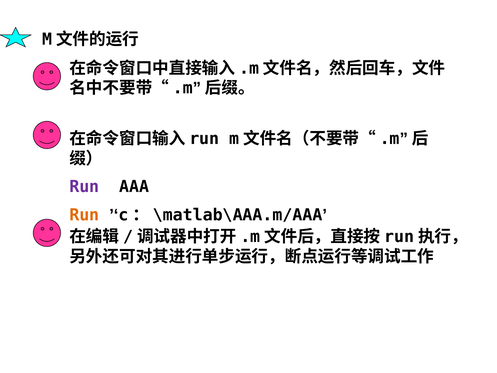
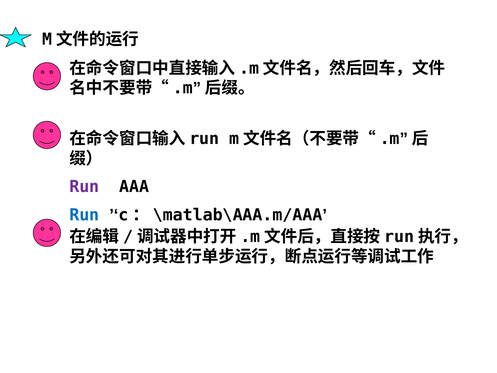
Run colour: orange -> blue (84, 215)
